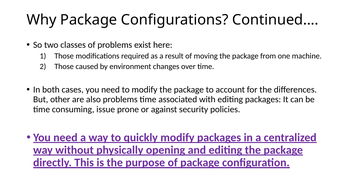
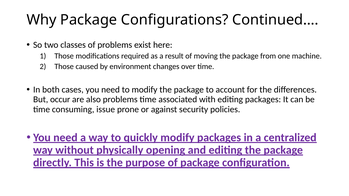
other: other -> occur (60, 100)
